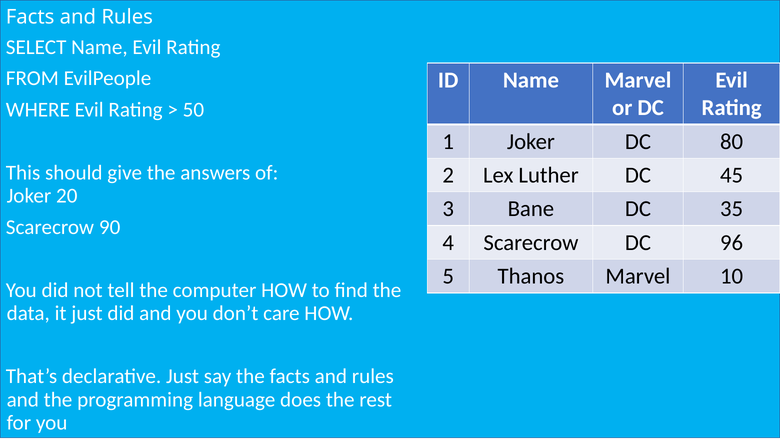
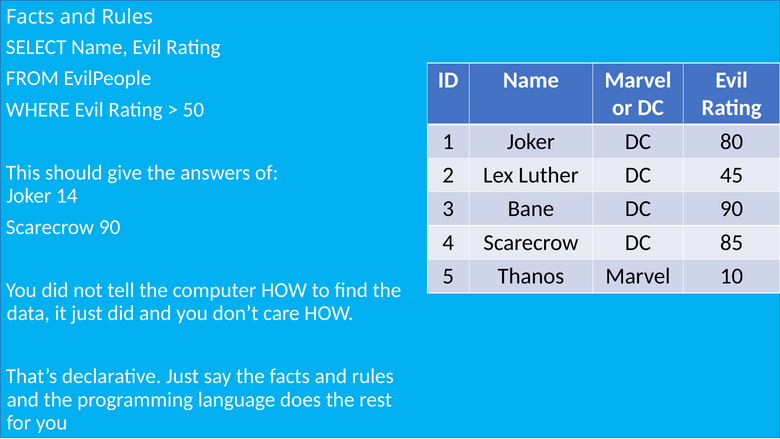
20: 20 -> 14 (67, 196)
DC 35: 35 -> 90 (732, 209)
96: 96 -> 85 (732, 242)
